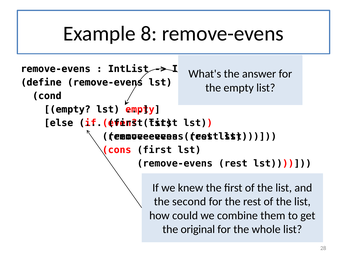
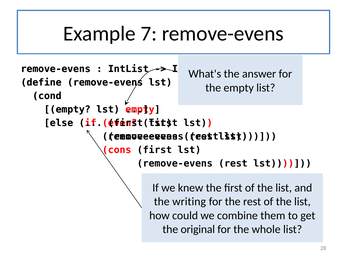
8: 8 -> 7 (149, 34)
second: second -> writing (189, 202)
